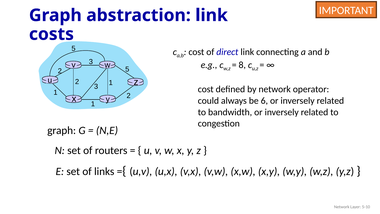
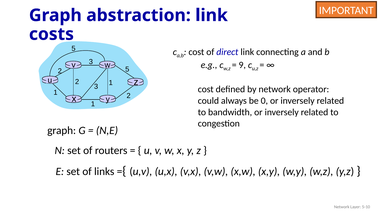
8: 8 -> 9 (242, 65)
6: 6 -> 0 (264, 101)
